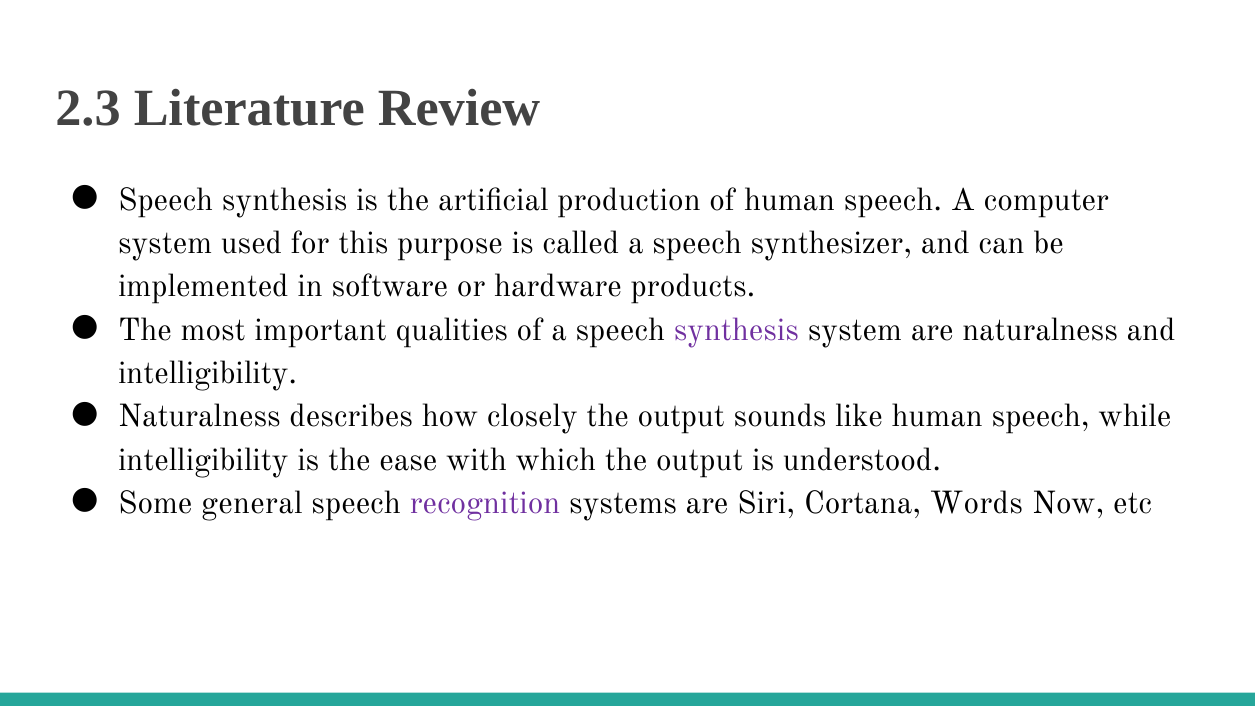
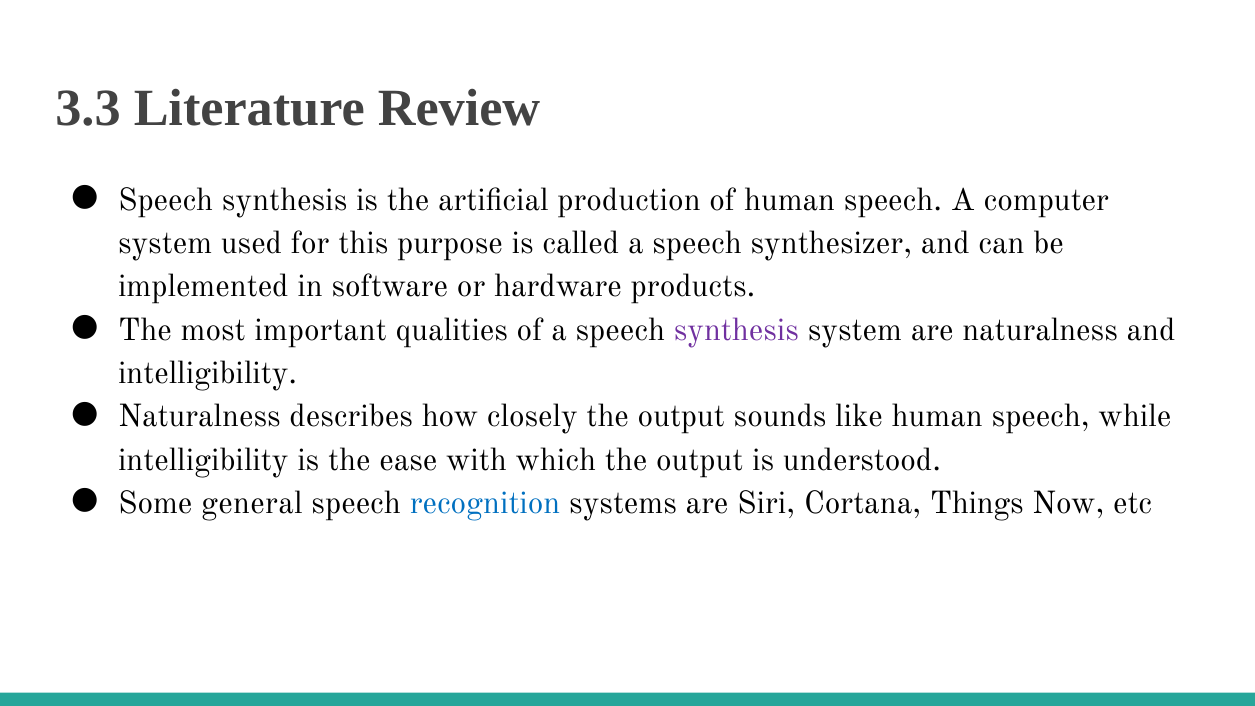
2.3: 2.3 -> 3.3 (88, 109)
recognition colour: purple -> blue (485, 503)
Words: Words -> Things (977, 503)
